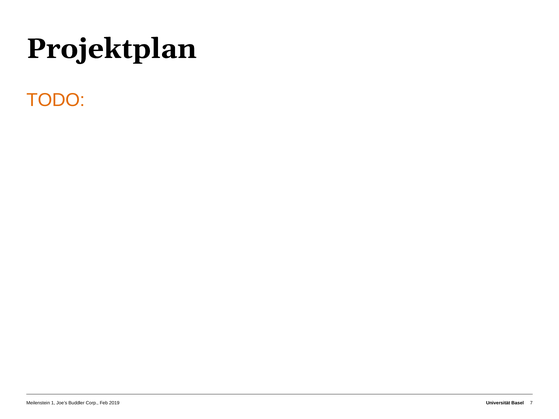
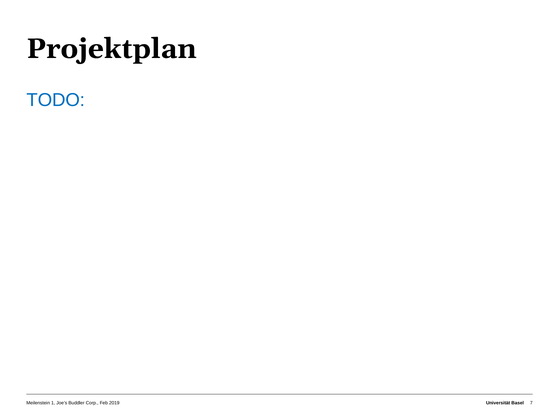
TODO colour: orange -> blue (56, 100)
